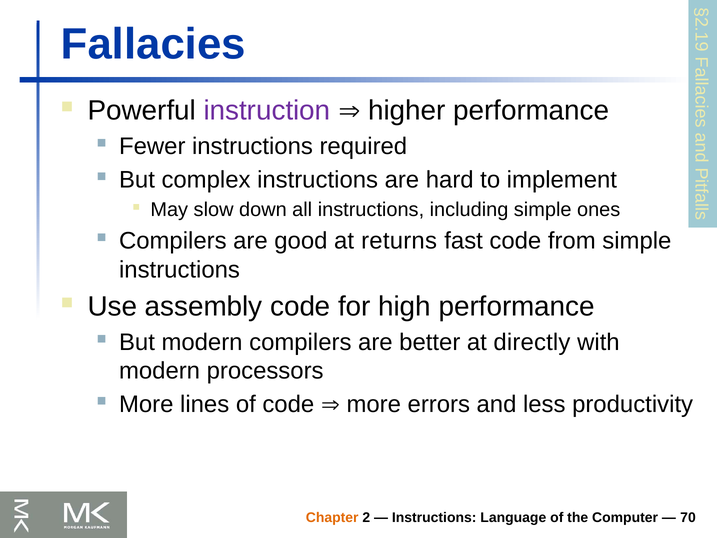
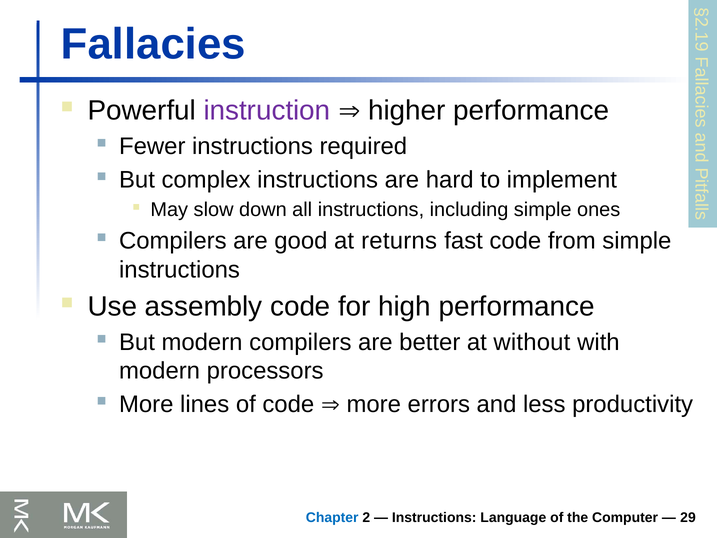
directly: directly -> without (532, 342)
Chapter colour: orange -> blue (332, 518)
70: 70 -> 29 (688, 518)
